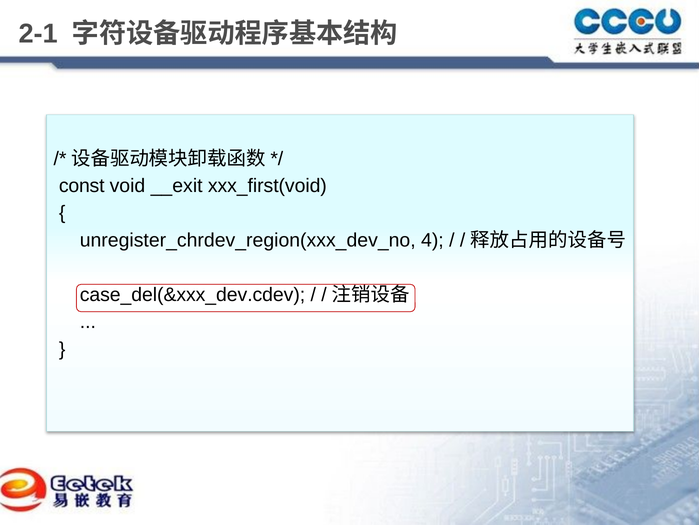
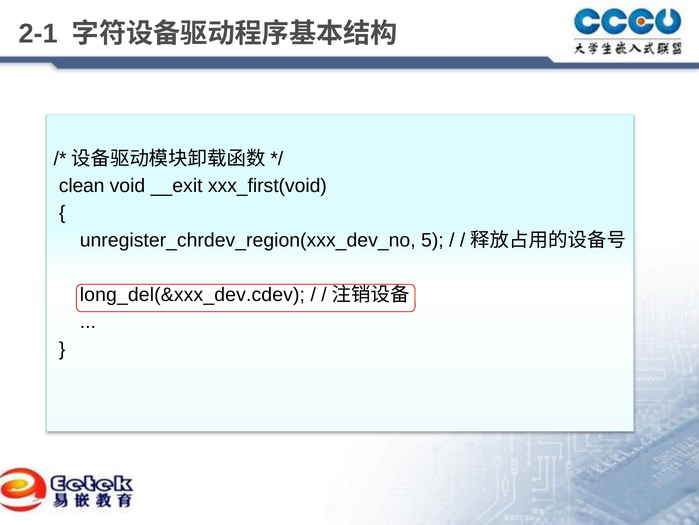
const: const -> clean (82, 186)
4: 4 -> 5 (432, 240)
case_del(&xxx_dev.cdev: case_del(&xxx_dev.cdev -> long_del(&xxx_dev.cdev (192, 294)
